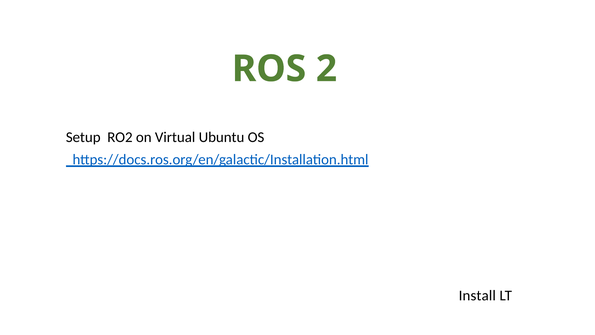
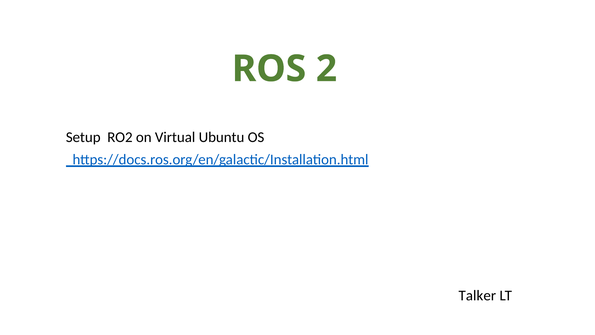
Install: Install -> Talker (477, 295)
